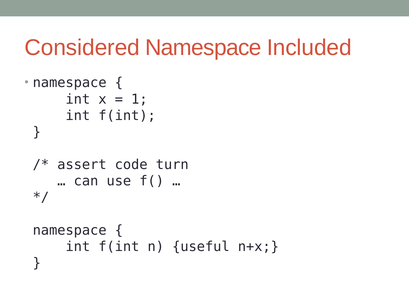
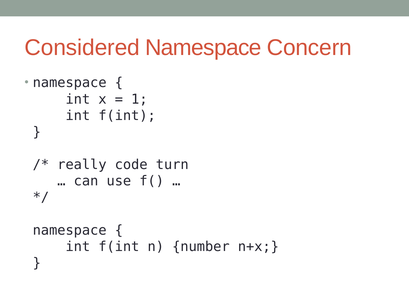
Included: Included -> Concern (309, 48)
assert: assert -> really (82, 165)
useful: useful -> number (201, 246)
